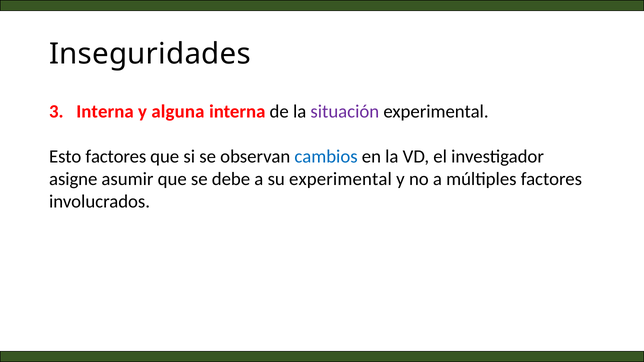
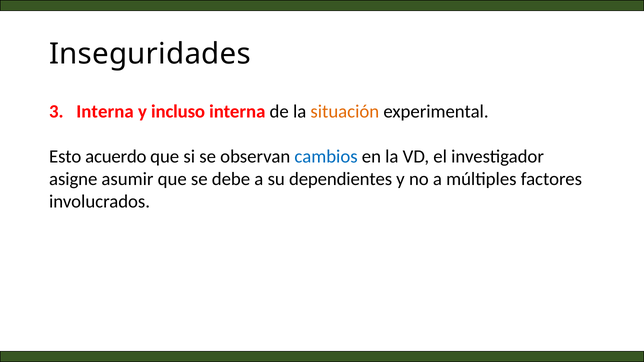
alguna: alguna -> incluso (178, 111)
situación colour: purple -> orange (345, 111)
Esto factores: factores -> acuerdo (116, 157)
su experimental: experimental -> dependientes (341, 179)
